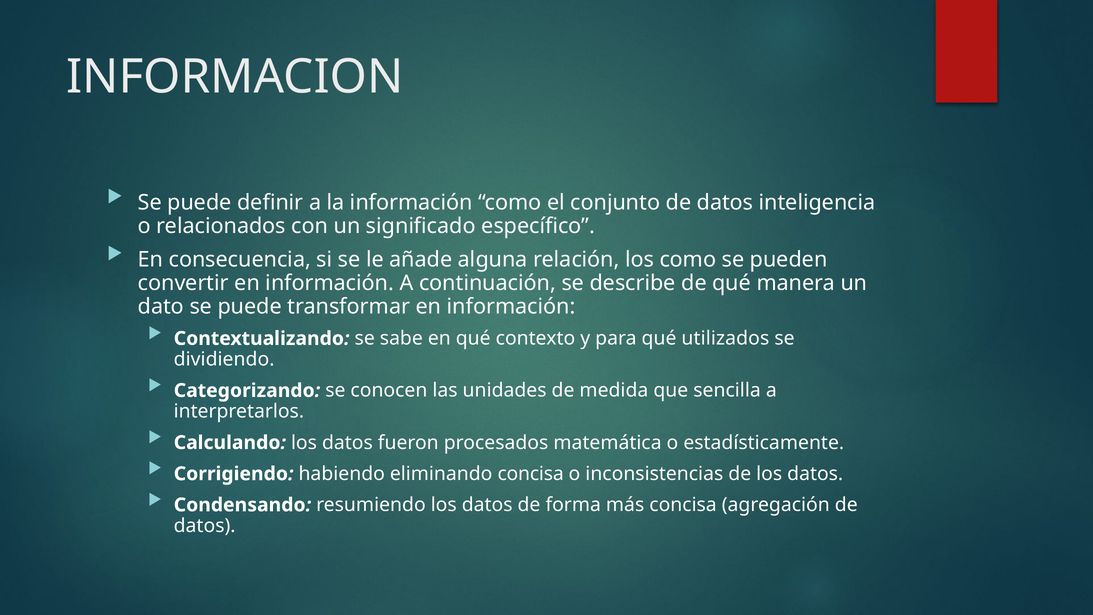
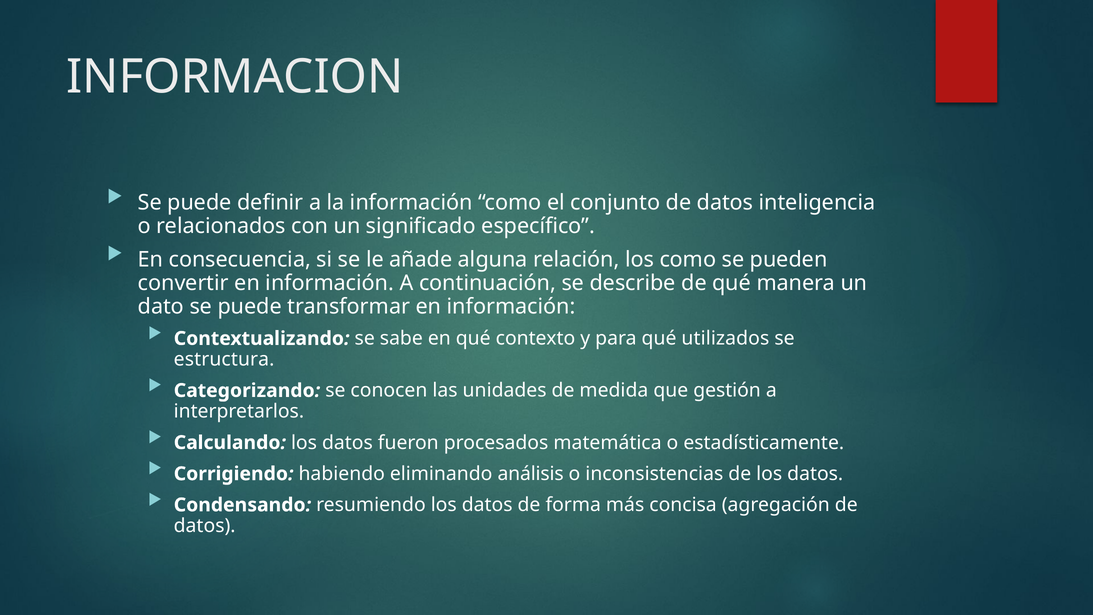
dividiendo: dividiendo -> estructura (224, 359)
sencilla: sencilla -> gestión (727, 390)
eliminando concisa: concisa -> análisis (531, 474)
